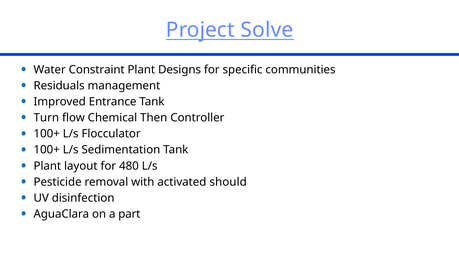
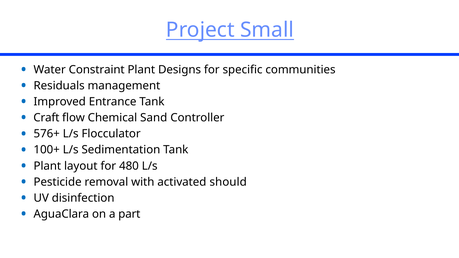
Solve: Solve -> Small (267, 30)
Turn: Turn -> Craft (46, 118)
Then: Then -> Sand (154, 118)
100+: 100+ -> 576+ (47, 134)
